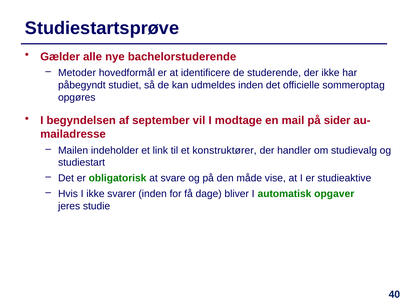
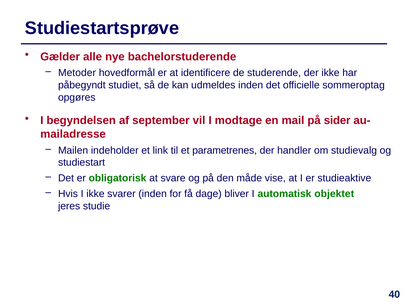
konstruktører: konstruktører -> parametrenes (225, 150)
opgaver: opgaver -> objektet (334, 194)
